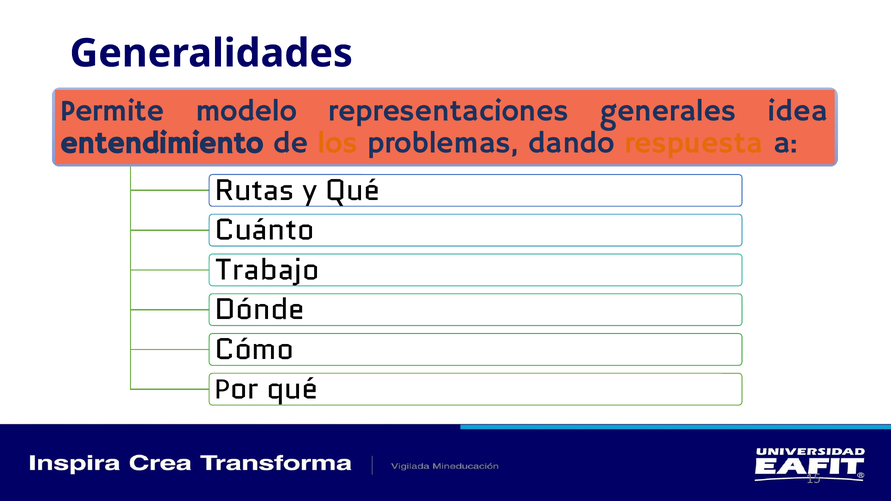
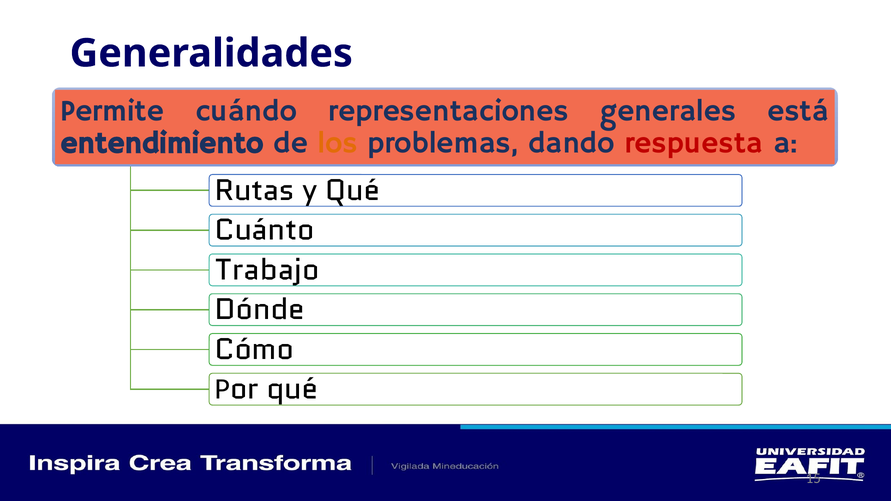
modelo: modelo -> cuándo (246, 111)
idea: idea -> está (798, 111)
respuesta colour: orange -> red (694, 143)
